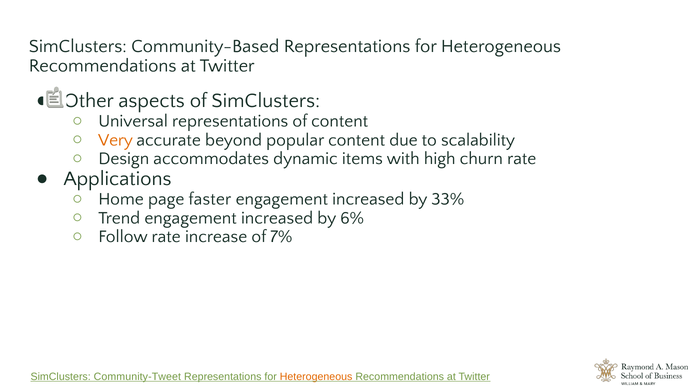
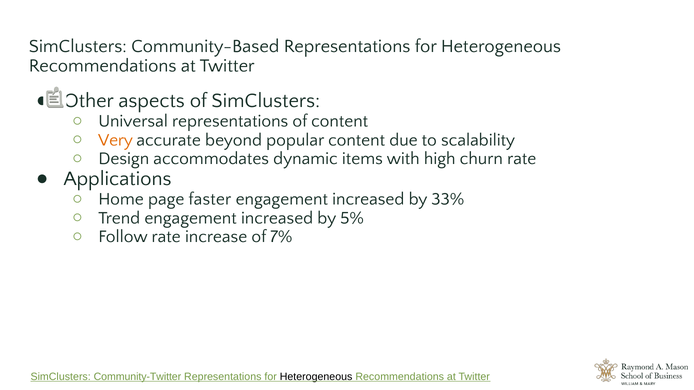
6%: 6% -> 5% (352, 218)
Community-Tweet: Community-Tweet -> Community-Twitter (137, 377)
Heterogeneous colour: orange -> black (316, 377)
